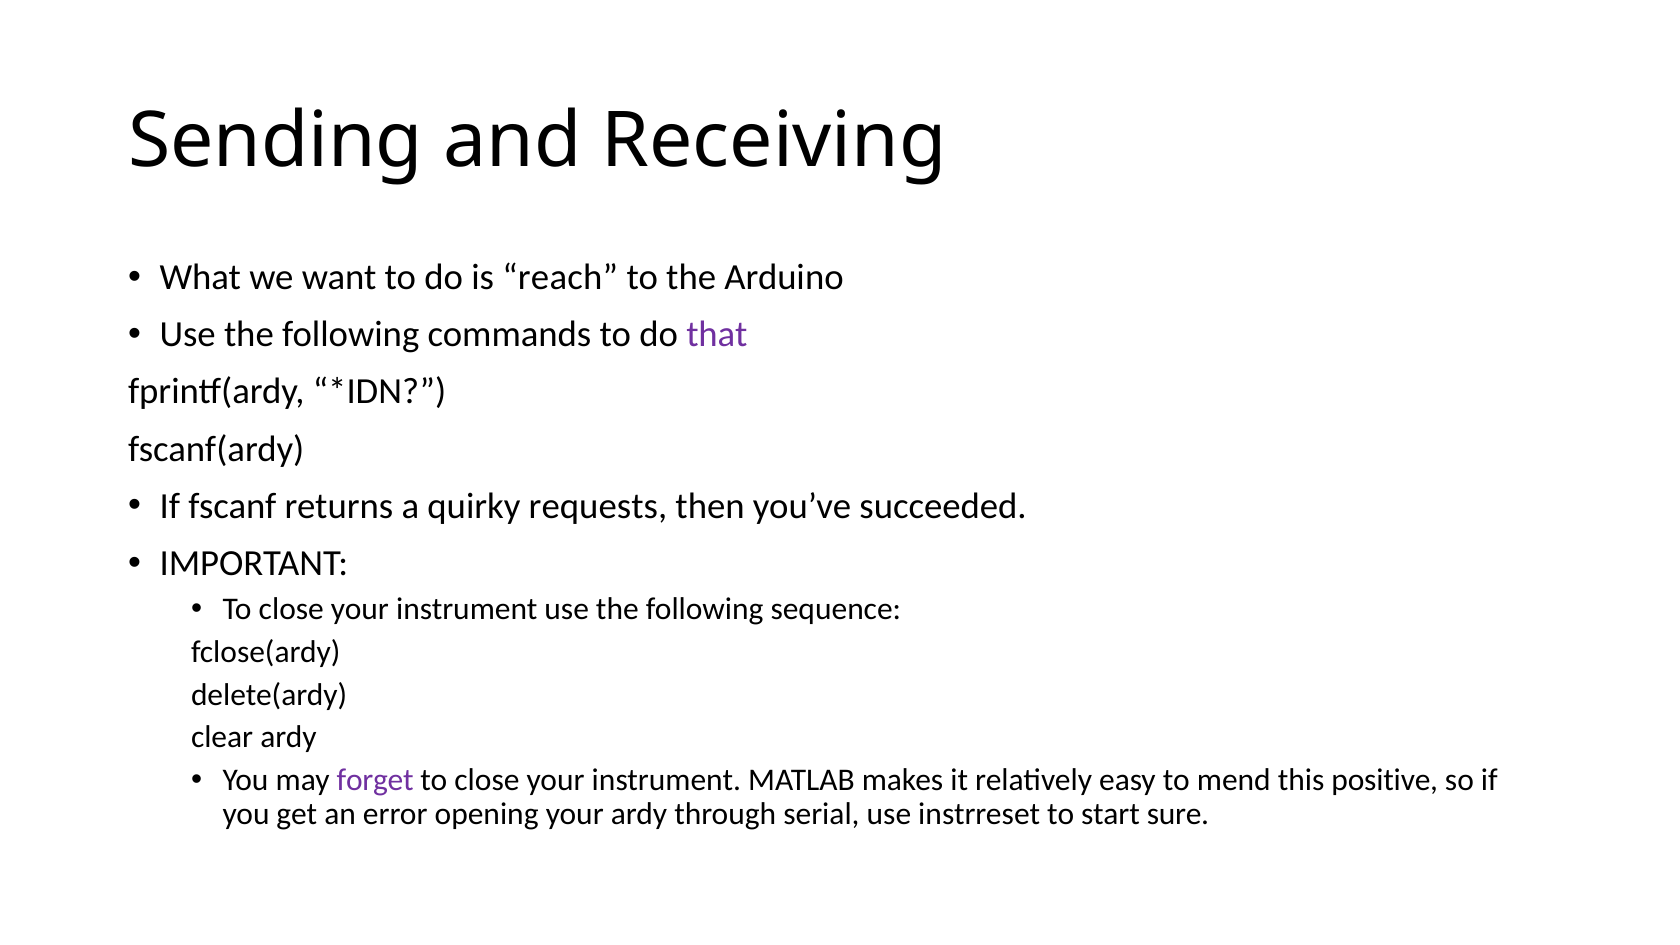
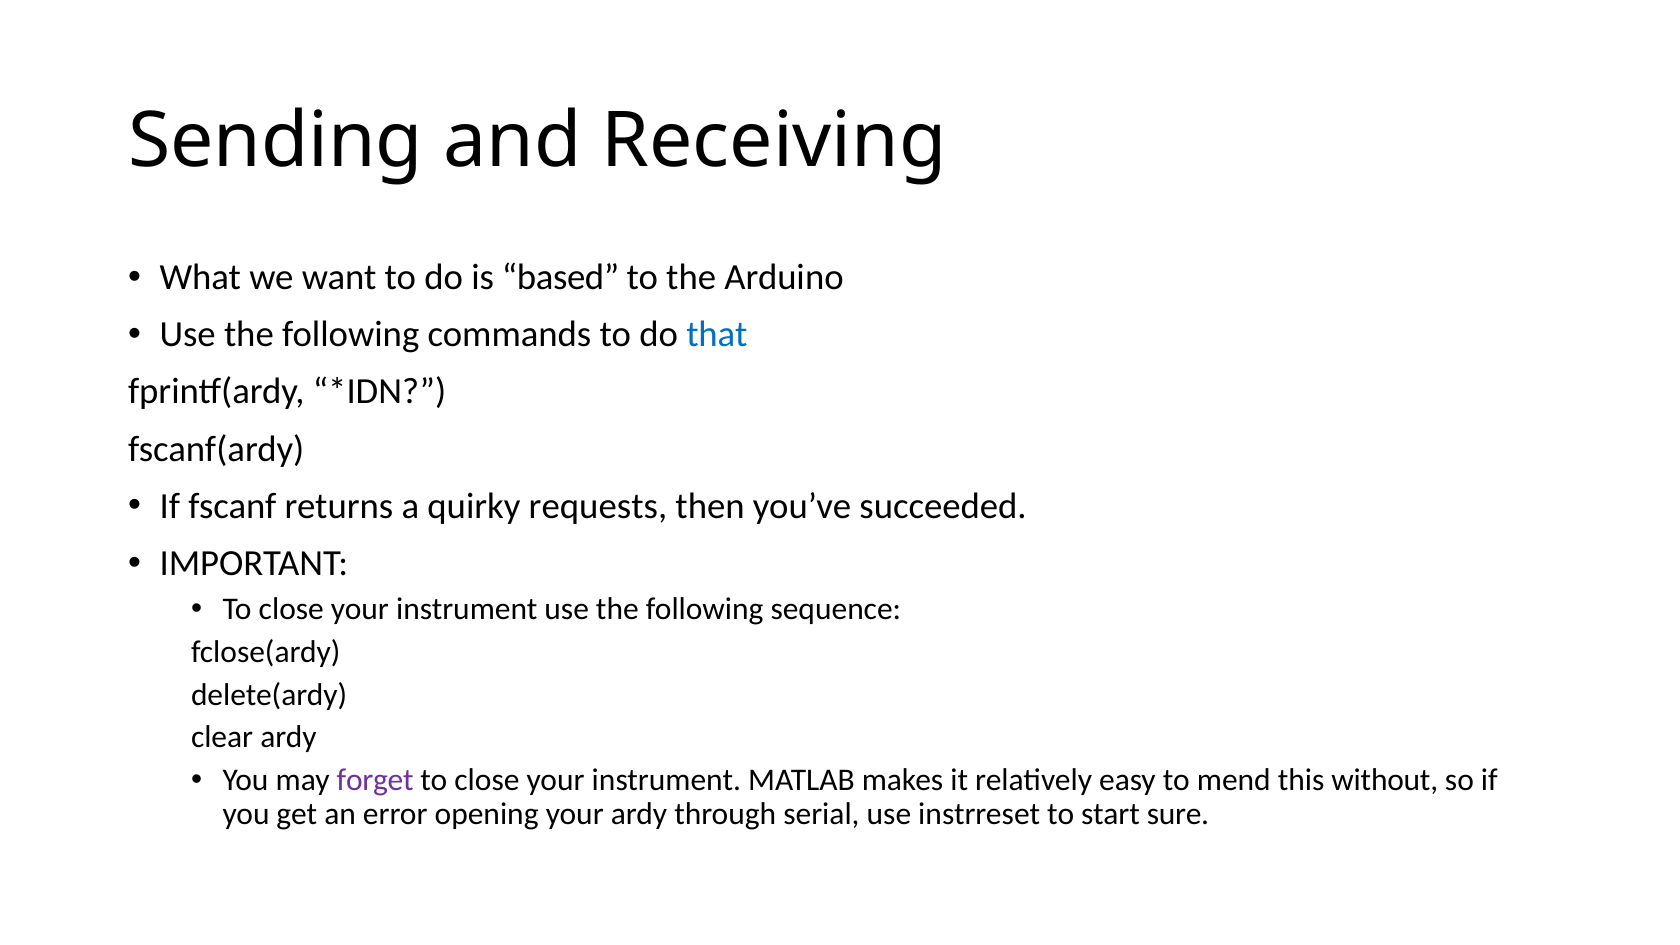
reach: reach -> based (561, 277)
that colour: purple -> blue (717, 335)
positive: positive -> without (1385, 780)
